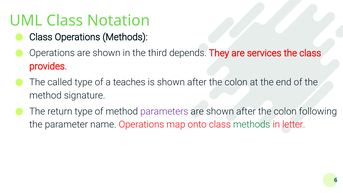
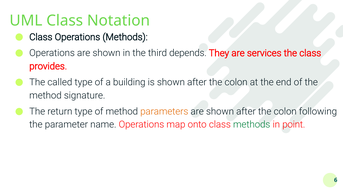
teaches: teaches -> building (129, 82)
parameters colour: purple -> orange (164, 111)
letter: letter -> point (294, 125)
